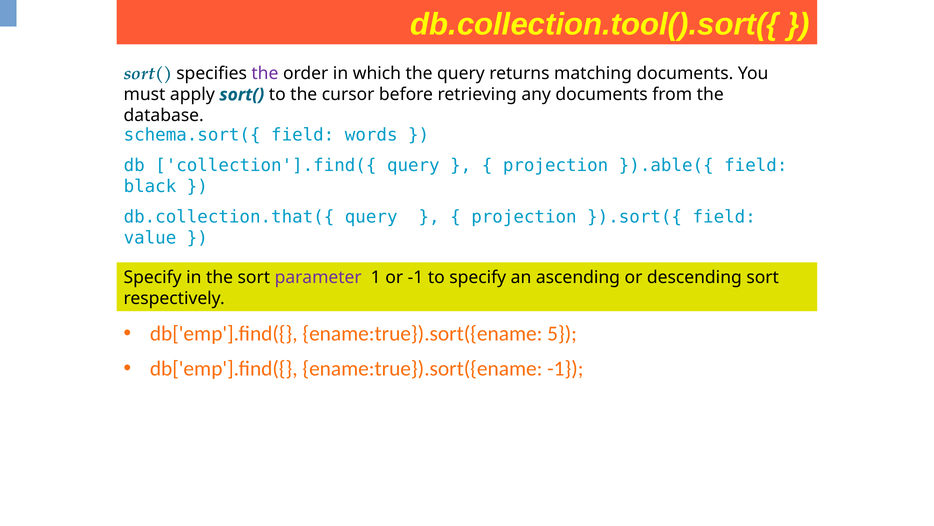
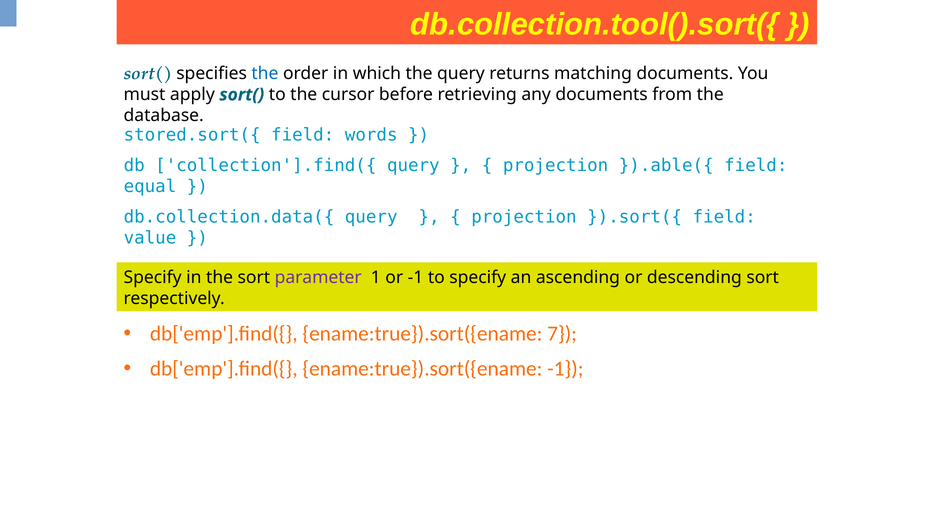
the colour: purple -> blue (265, 74)
schema.sort({: schema.sort({ -> stored.sort({ (192, 135)
black: black -> equal (150, 186)
db.collection.that({: db.collection.that({ -> db.collection.data({ (229, 217)
5: 5 -> 7 (562, 333)
